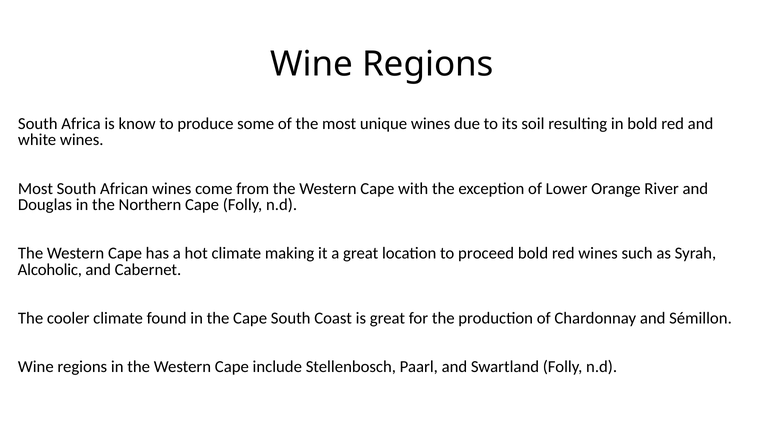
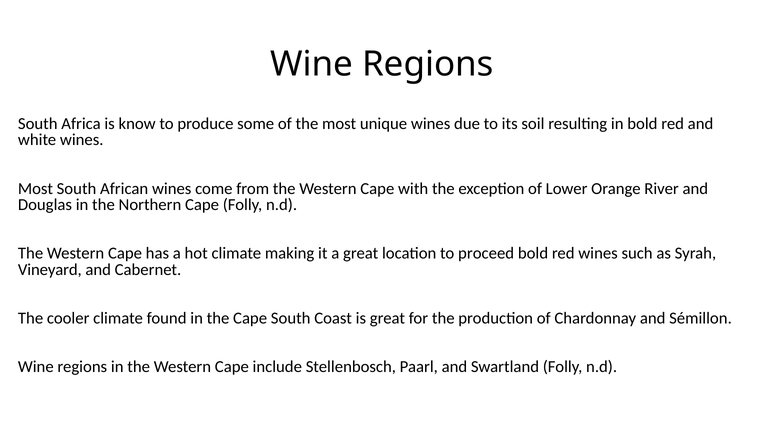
Alcoholic: Alcoholic -> Vineyard (50, 270)
